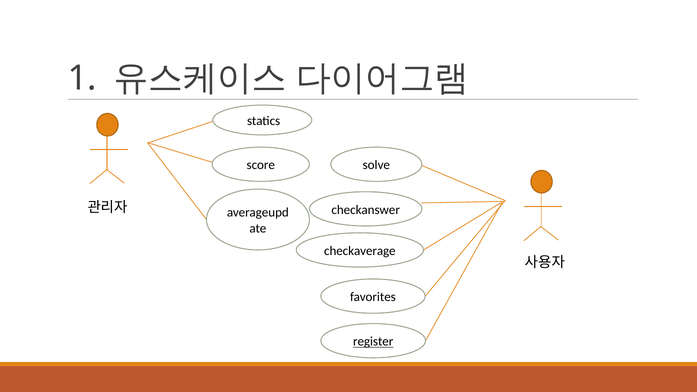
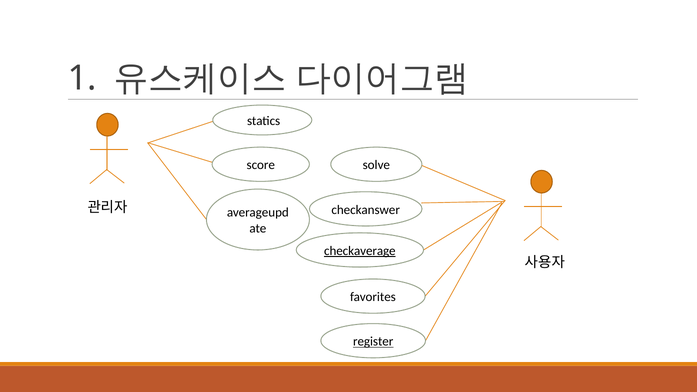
checkaverage underline: none -> present (360, 251)
